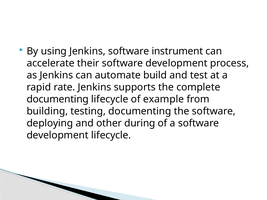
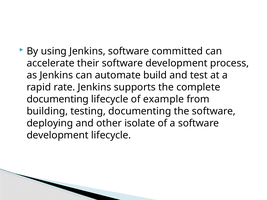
instrument: instrument -> committed (177, 51)
during: during -> isolate (140, 123)
